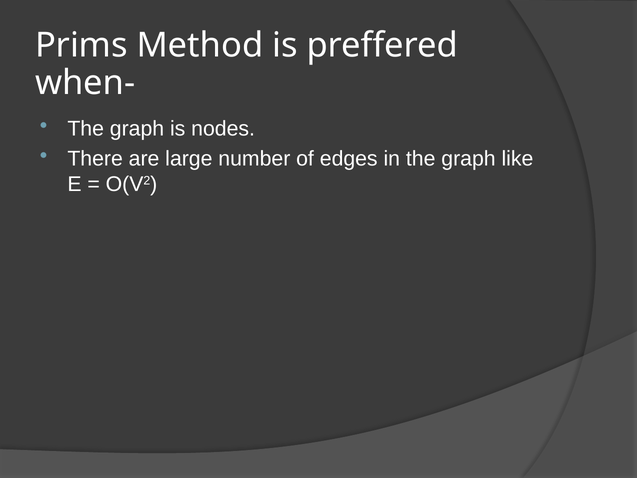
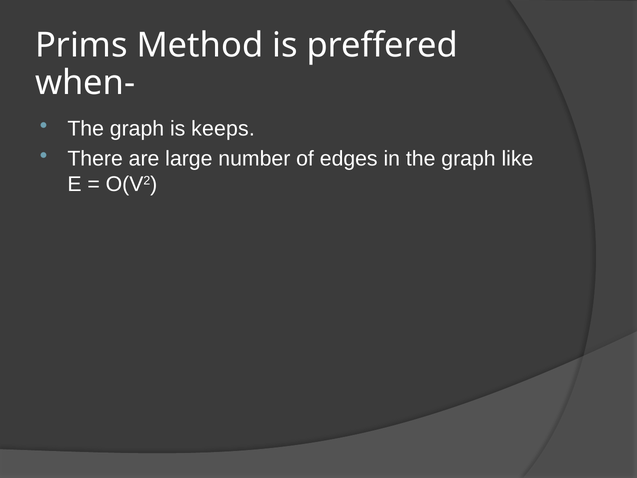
nodes: nodes -> keeps (223, 129)
